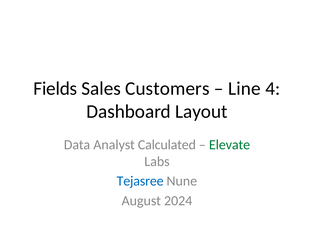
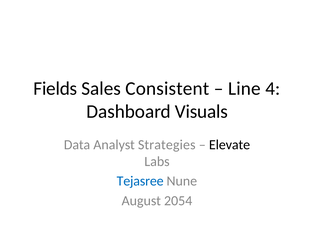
Customers: Customers -> Consistent (167, 88)
Layout: Layout -> Visuals (201, 111)
Calculated: Calculated -> Strategies (167, 144)
Elevate colour: green -> black (230, 144)
2024: 2024 -> 2054 (178, 200)
